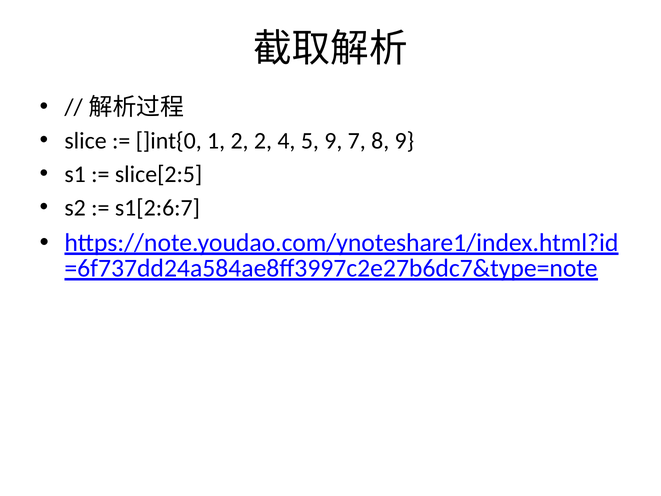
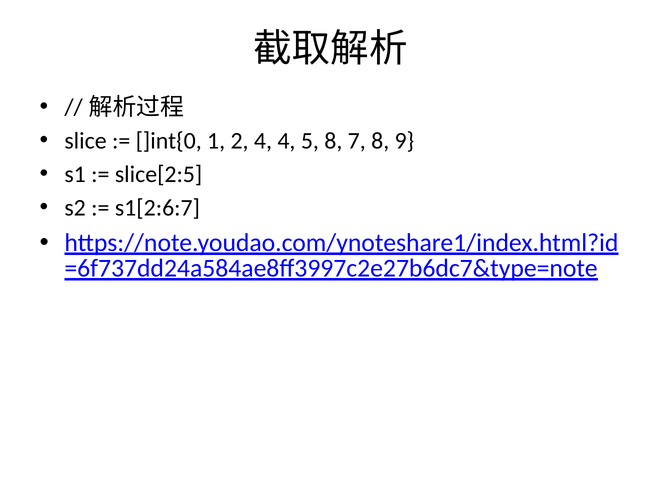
2 2: 2 -> 4 (263, 141)
5 9: 9 -> 8 (333, 141)
